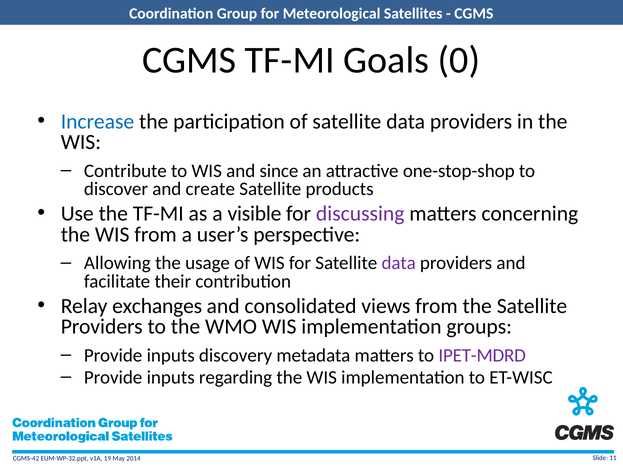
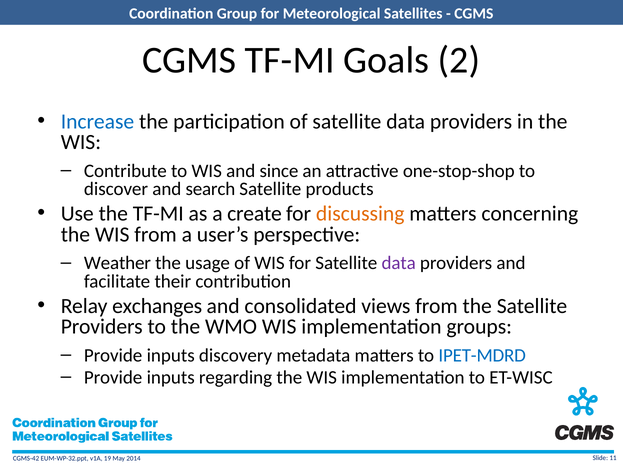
0: 0 -> 2 (459, 60)
create: create -> search (210, 189)
visible: visible -> create (254, 214)
discussing colour: purple -> orange (360, 214)
Allowing: Allowing -> Weather (117, 263)
IPET-MDRD colour: purple -> blue (482, 355)
